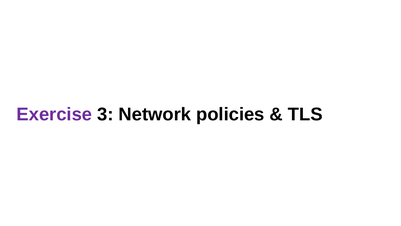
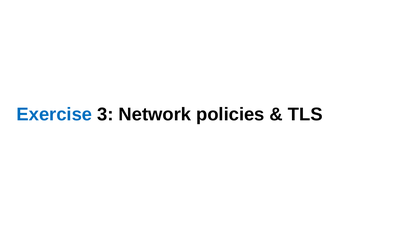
Exercise colour: purple -> blue (54, 114)
